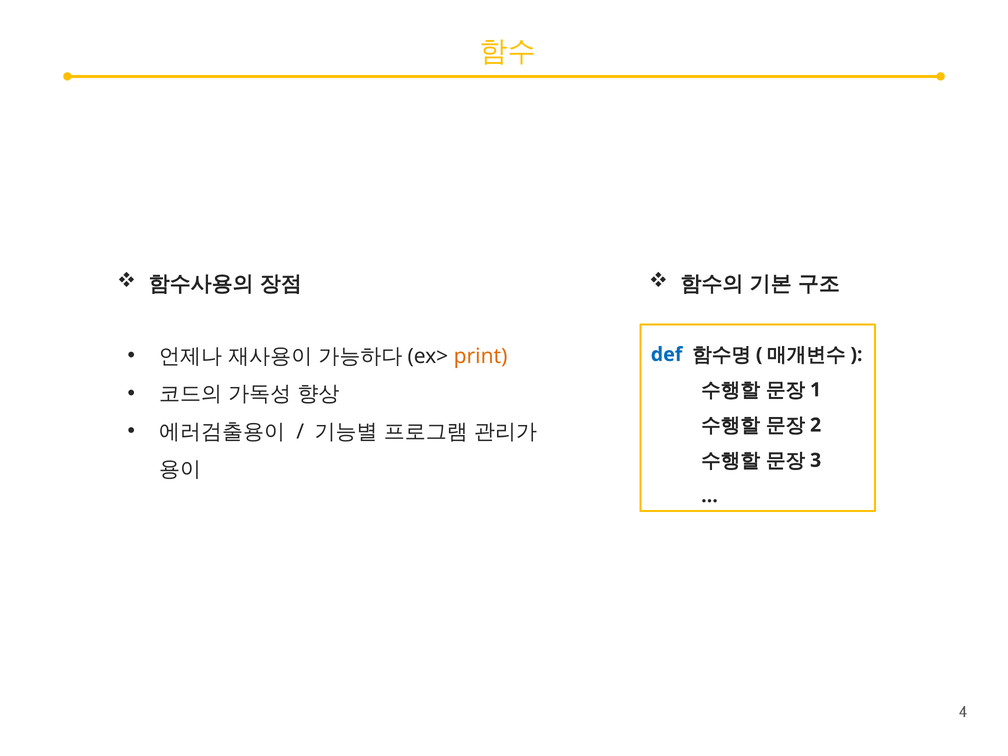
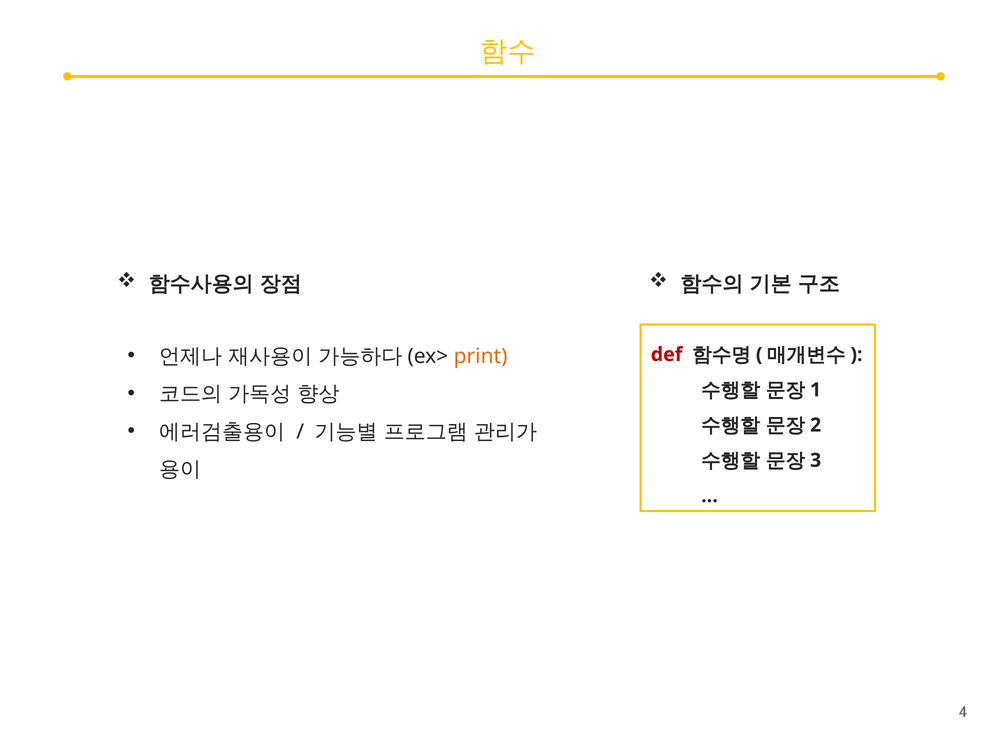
def colour: blue -> red (667, 355)
